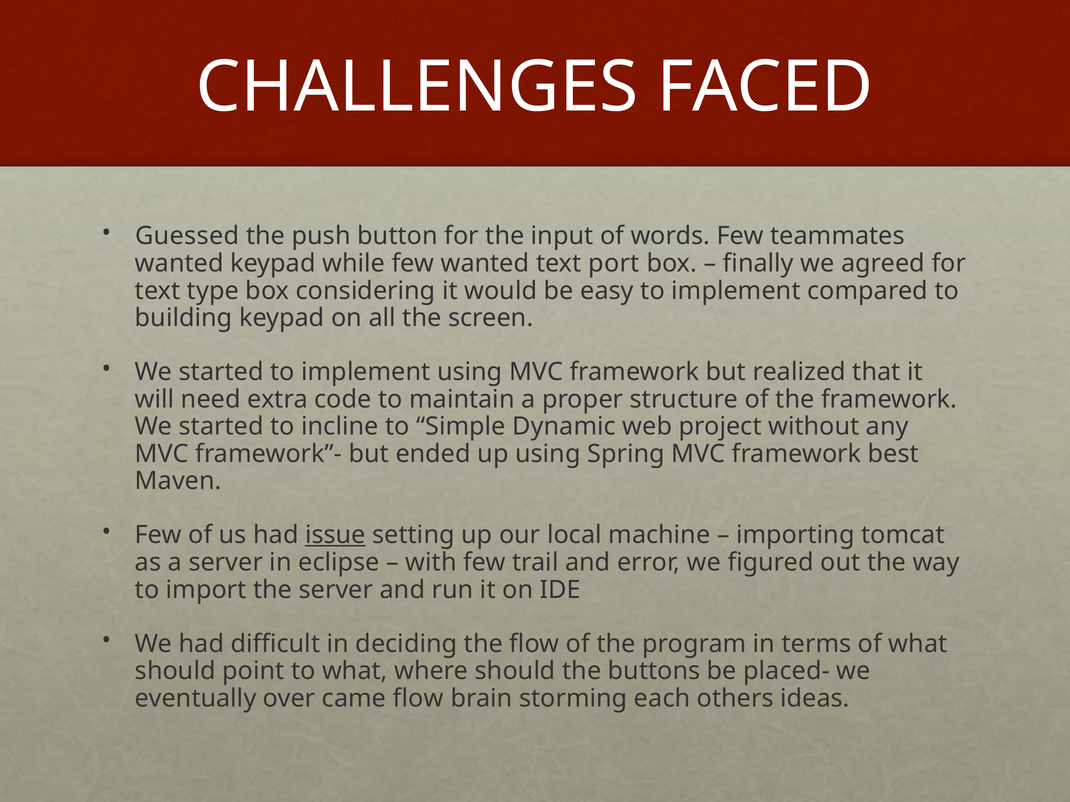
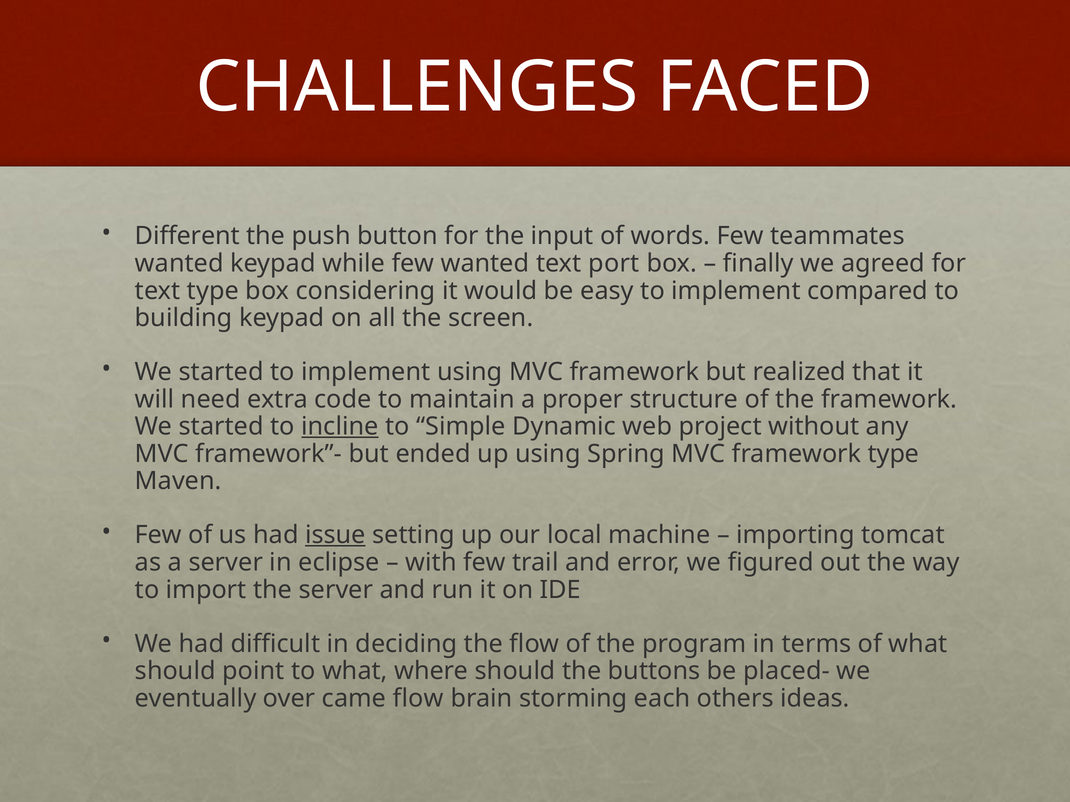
Guessed: Guessed -> Different (187, 236)
incline underline: none -> present (340, 427)
framework best: best -> type (894, 454)
